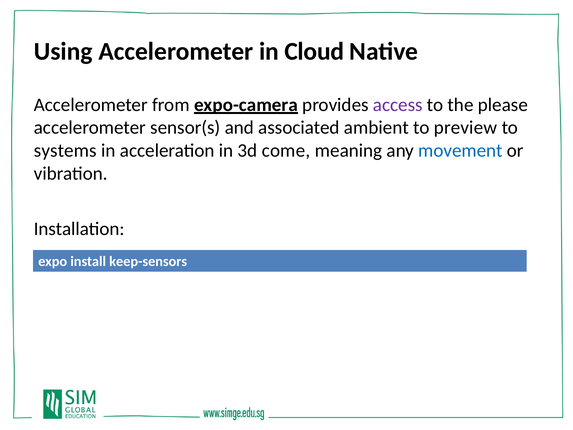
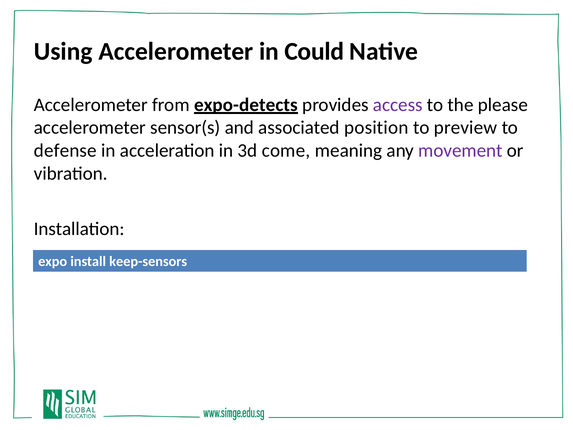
Cloud: Cloud -> Could (314, 51)
expo-camera: expo-camera -> expo-detects (246, 105)
ambient: ambient -> position (376, 128)
systems: systems -> defense (65, 151)
movement colour: blue -> purple (460, 151)
